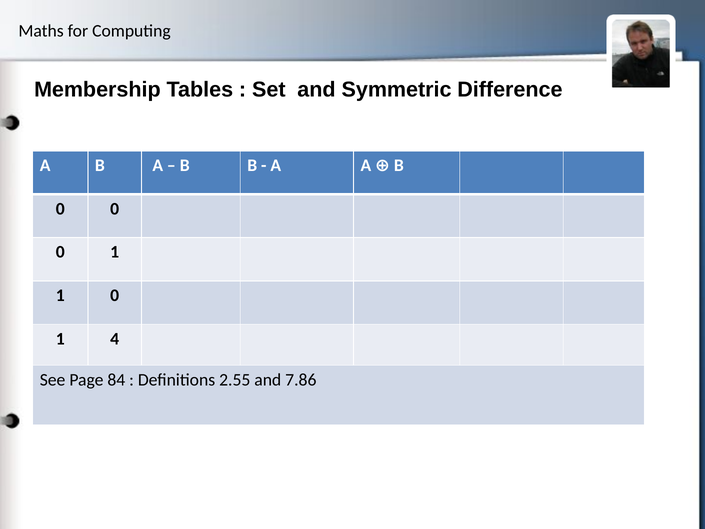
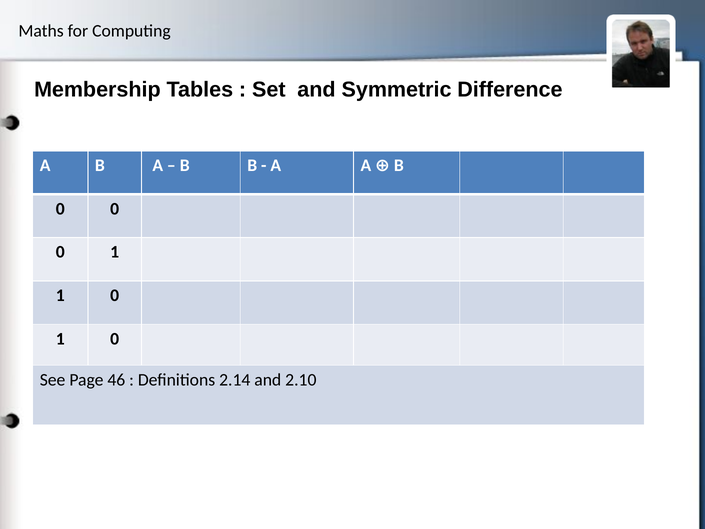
4: 4 -> 0 (115, 339)
84: 84 -> 46 (116, 380)
2.55: 2.55 -> 2.14 (235, 380)
7.86: 7.86 -> 2.10 (301, 380)
